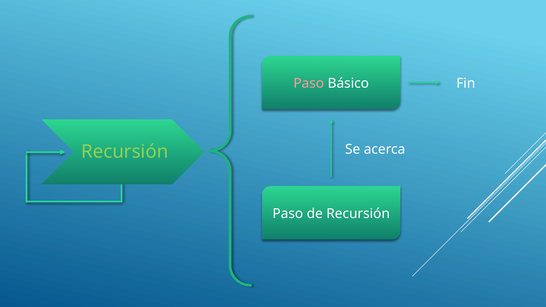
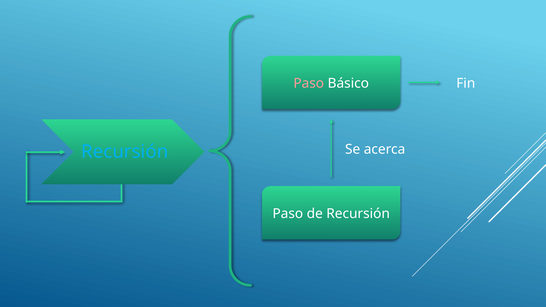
Recursión colour: light green -> light blue (125, 152)
